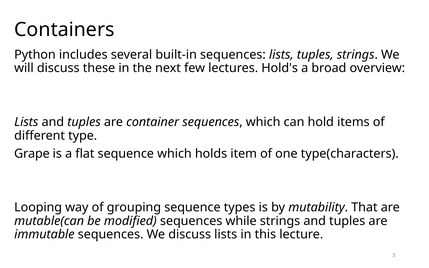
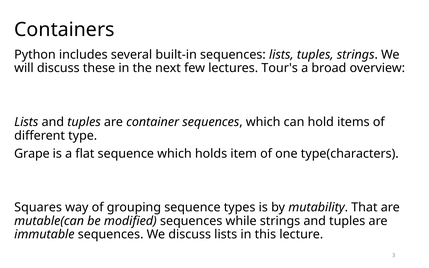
Hold's: Hold's -> Tour's (280, 68)
Looping: Looping -> Squares (38, 208)
